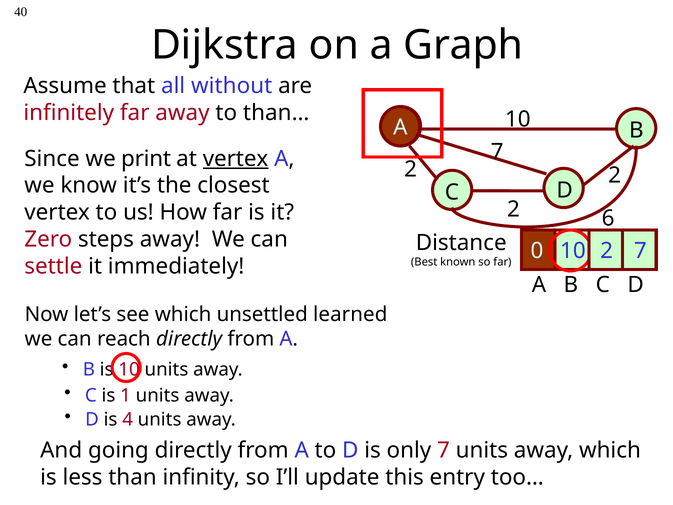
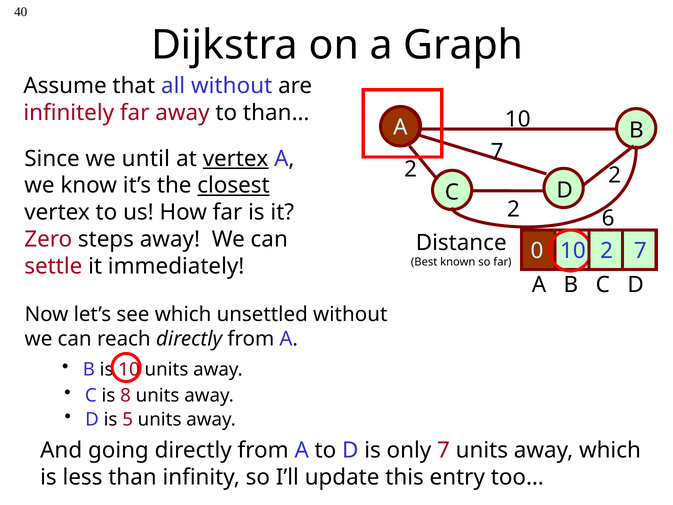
print: print -> until (146, 159)
closest underline: none -> present (233, 185)
unsettled learned: learned -> without (350, 314)
1: 1 -> 8 (126, 396)
4: 4 -> 5 (128, 419)
